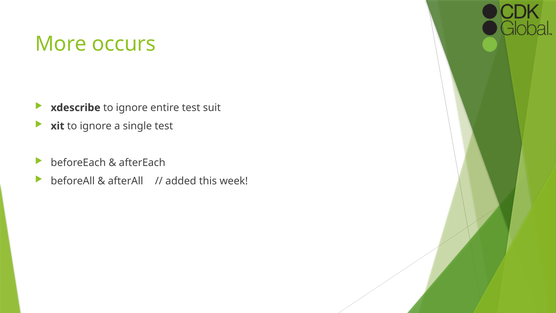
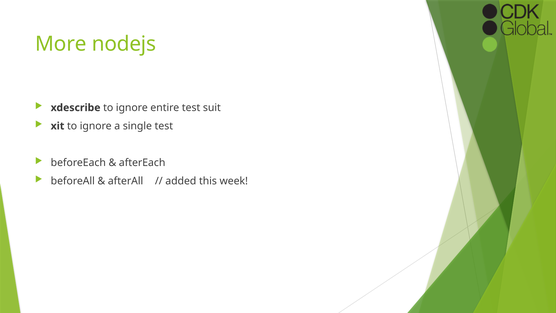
occurs: occurs -> nodejs (124, 44)
